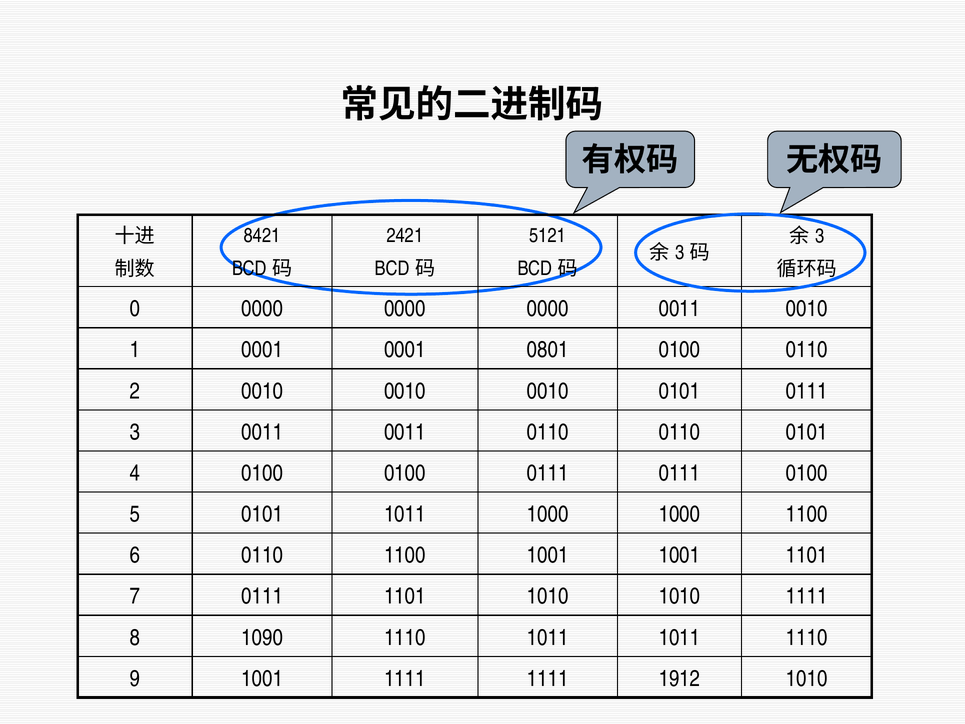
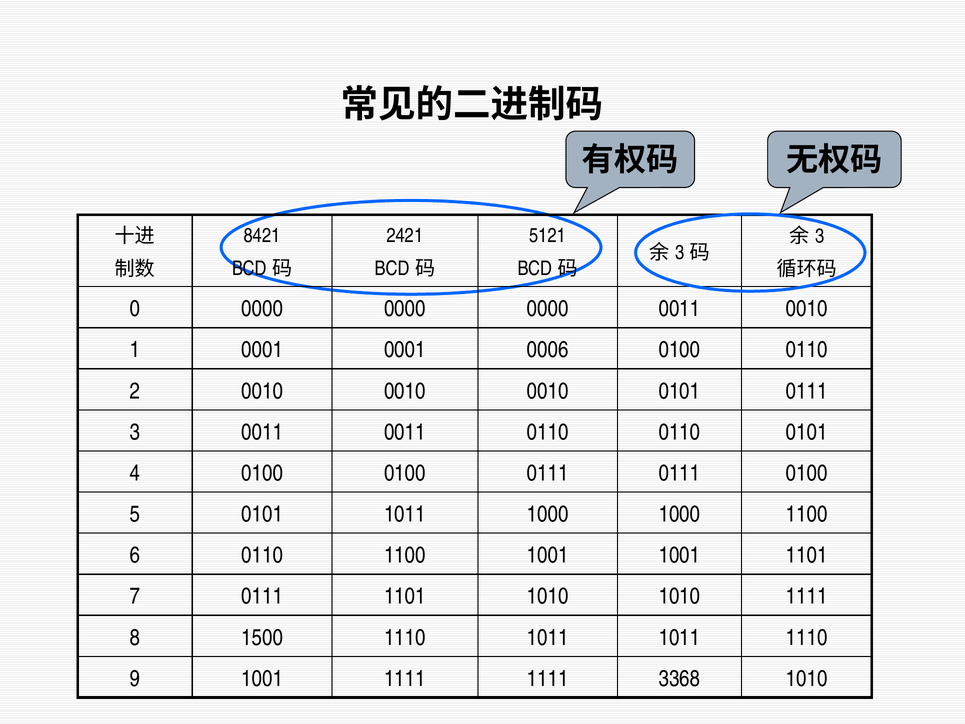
0801: 0801 -> 0006 (548, 350)
1090: 1090 -> 1500 (262, 637)
1912: 1912 -> 3368 (679, 678)
